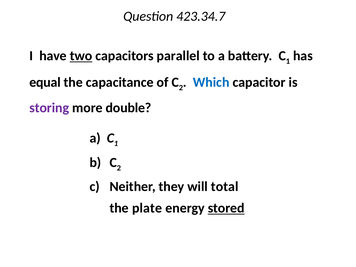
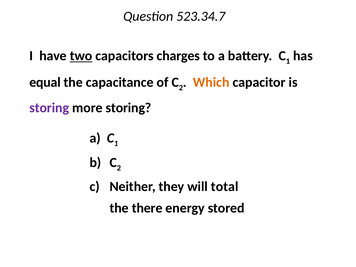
423.34.7: 423.34.7 -> 523.34.7 (201, 16)
parallel: parallel -> charges (178, 56)
Which colour: blue -> orange (211, 82)
more double: double -> storing (129, 108)
plate: plate -> there (147, 208)
stored underline: present -> none (226, 208)
